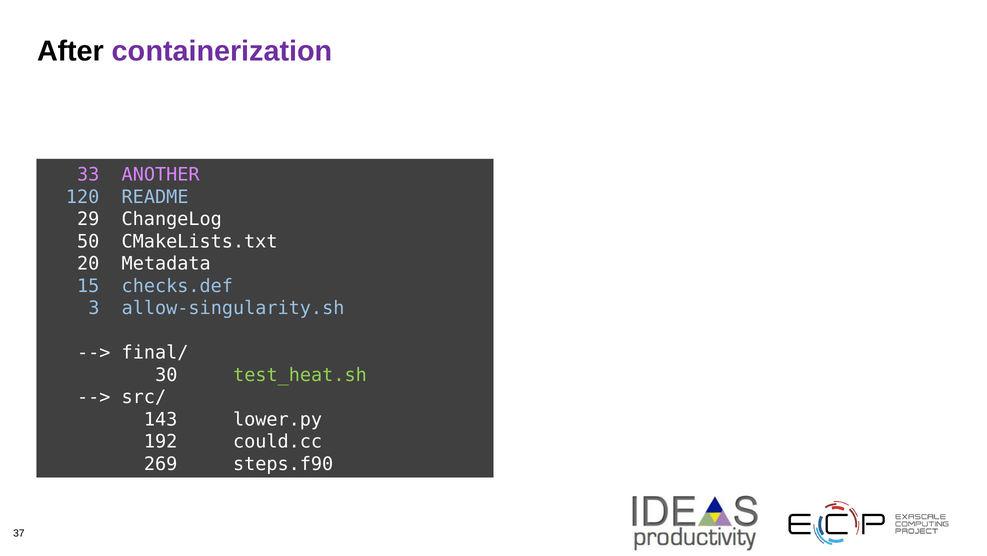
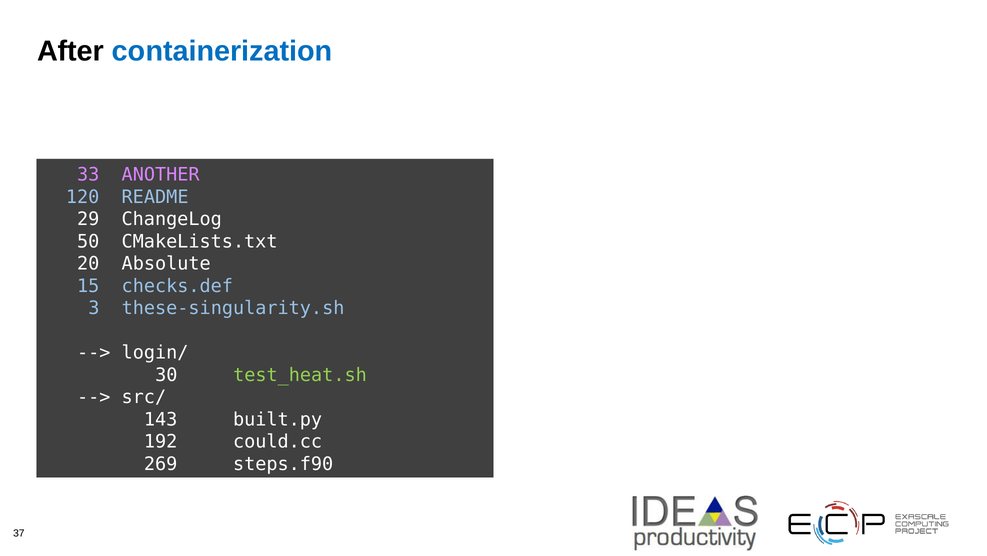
containerization colour: purple -> blue (222, 51)
Metadata: Metadata -> Absolute (166, 264)
allow-singularity.sh: allow-singularity.sh -> these-singularity.sh (233, 308)
final/: final/ -> login/ (155, 352)
lower.py: lower.py -> built.py (278, 419)
